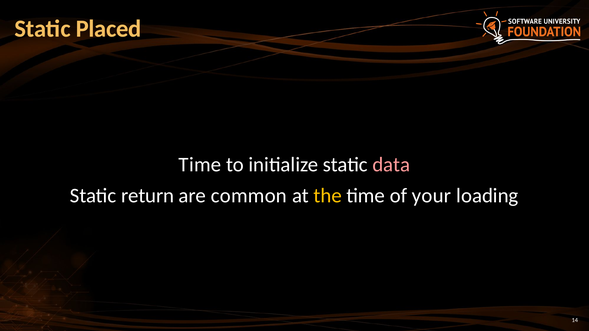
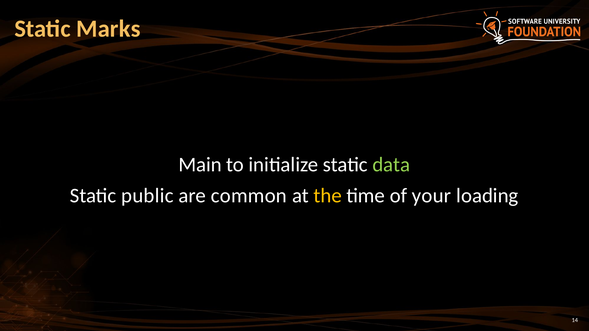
Placed: Placed -> Marks (108, 29)
Time: Time -> Main (200, 165)
data colour: pink -> light green (391, 165)
return: return -> public (147, 196)
